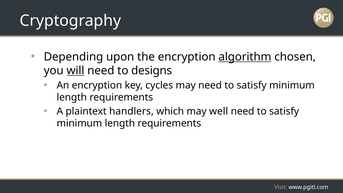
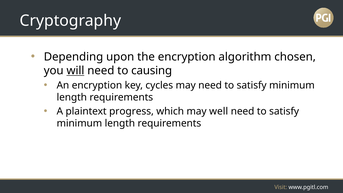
algorithm underline: present -> none (245, 57)
designs: designs -> causing (152, 71)
handlers: handlers -> progress (131, 111)
